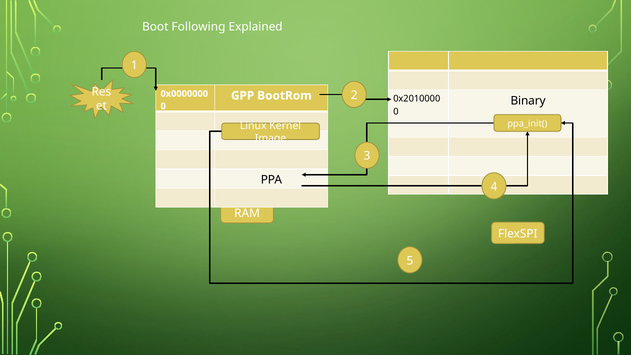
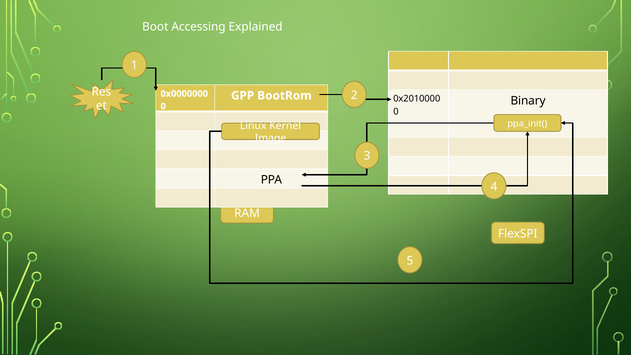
Following: Following -> Accessing (199, 27)
